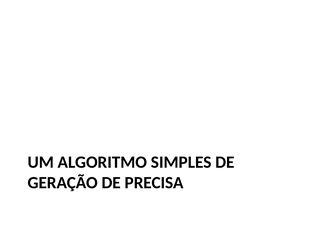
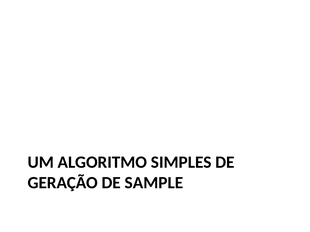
PRECISA: PRECISA -> SAMPLE (154, 183)
